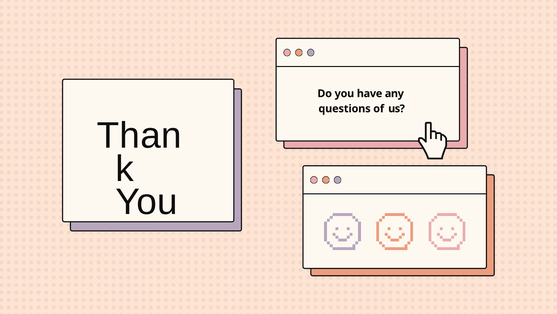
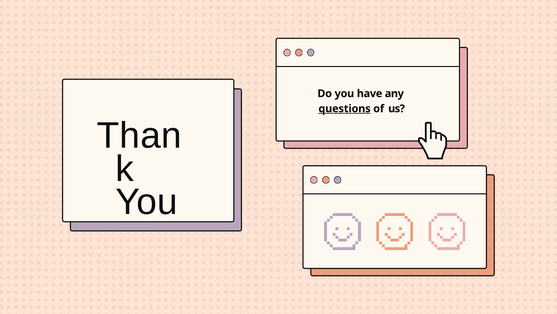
questions underline: none -> present (345, 108)
